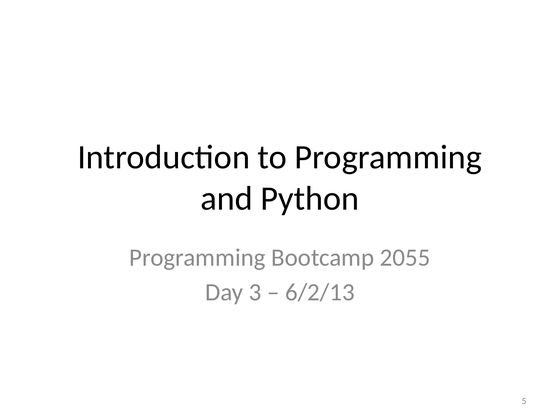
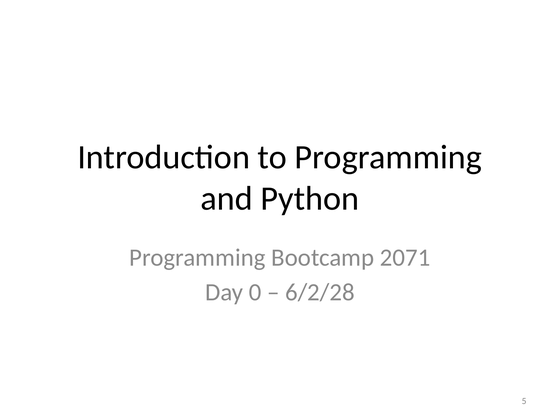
2055: 2055 -> 2071 (405, 257)
3: 3 -> 0 (255, 292)
6/2/13: 6/2/13 -> 6/2/28 (320, 292)
